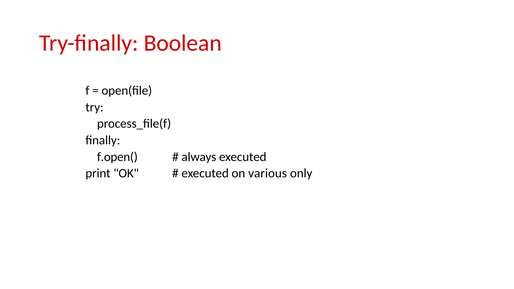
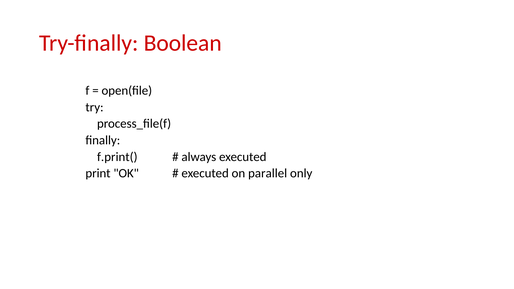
f.open(: f.open( -> f.print( (117, 157)
various: various -> parallel (268, 173)
